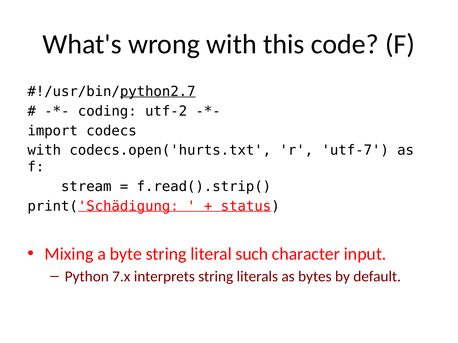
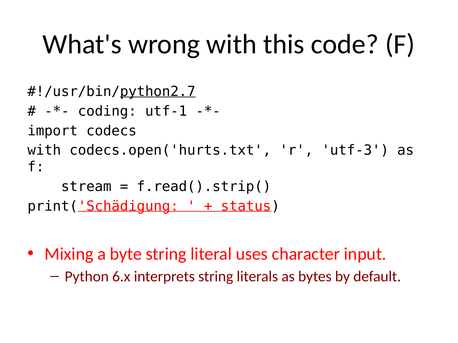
utf-2: utf-2 -> utf-1 (166, 111)
utf-7: utf-7 -> utf-3 (355, 150)
such: such -> uses (252, 254)
7.x: 7.x -> 6.x (121, 277)
